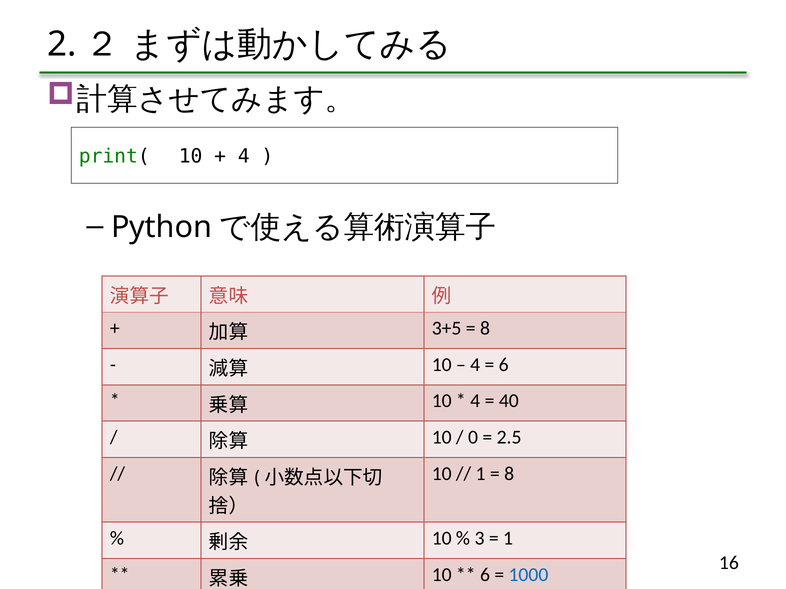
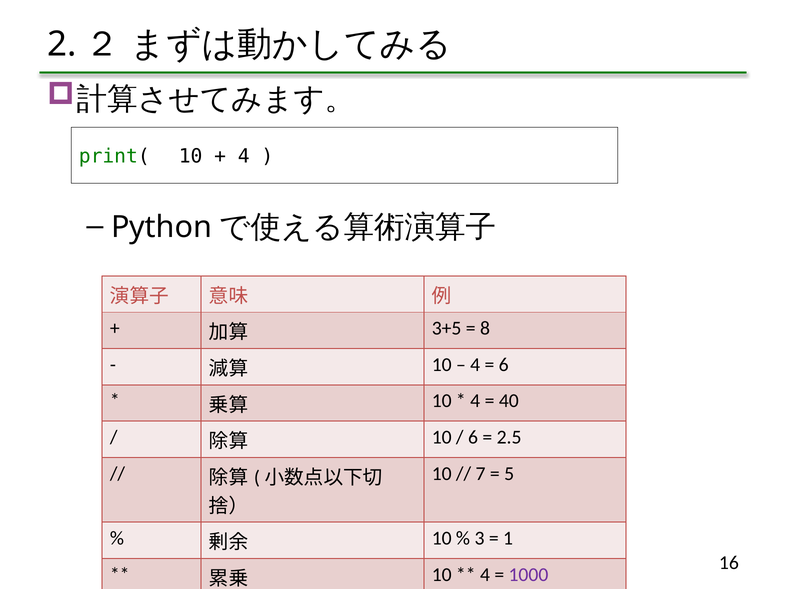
0: 0 -> 6 (473, 438)
1: 1 -> 7 (481, 474)
8: 8 -> 5 (509, 474)
6: 6 -> 4 (485, 575)
1000 colour: blue -> purple (528, 575)
